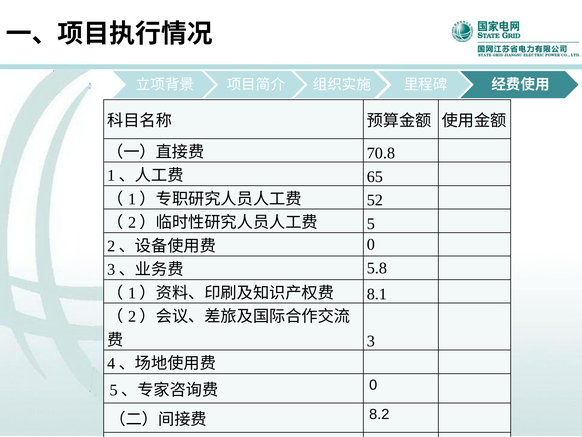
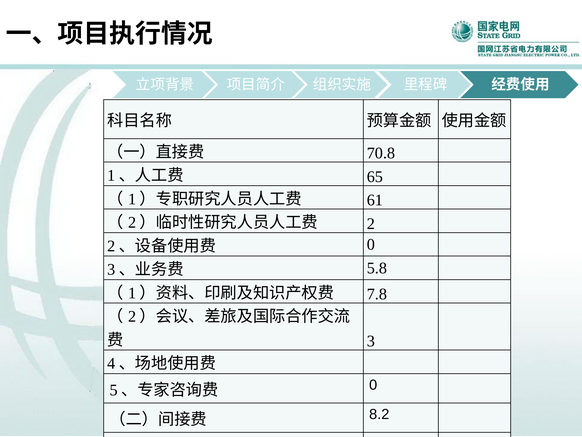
52: 52 -> 61 (375, 200)
5: 5 -> 2 (371, 223)
8.1: 8.1 -> 7.8 (377, 294)
